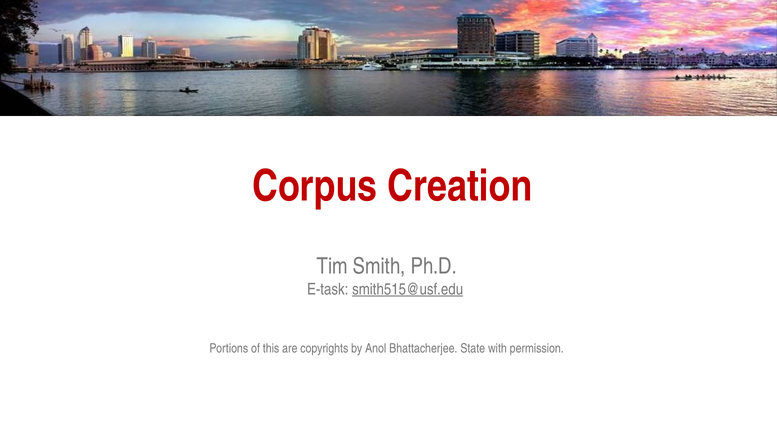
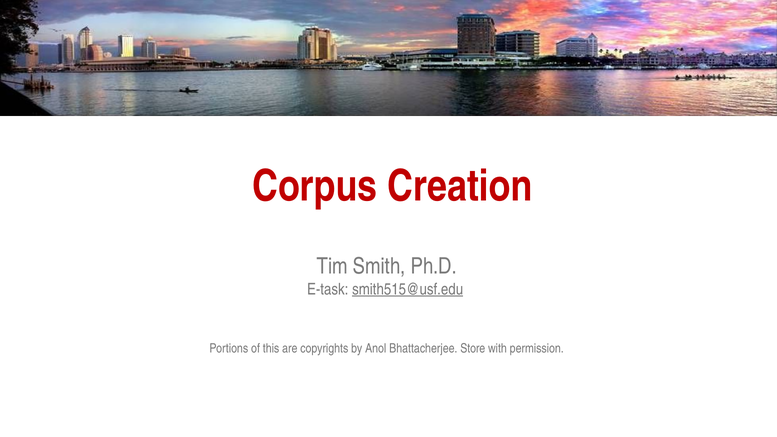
State: State -> Store (473, 349)
